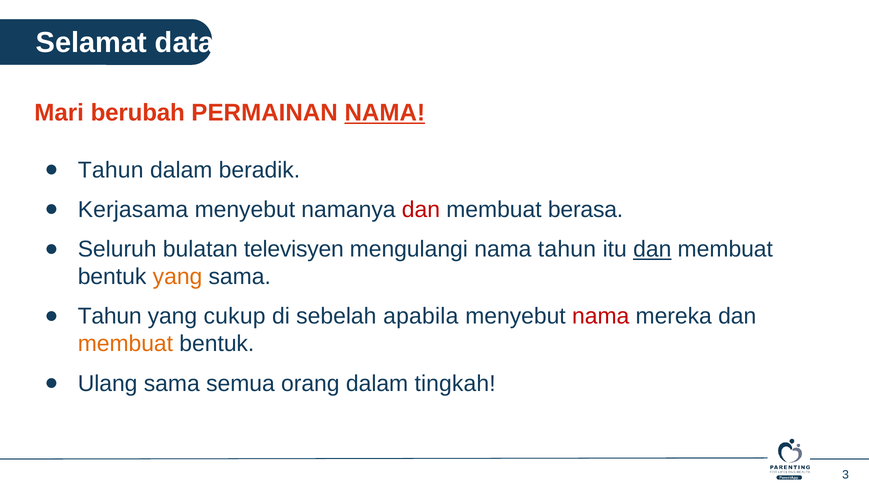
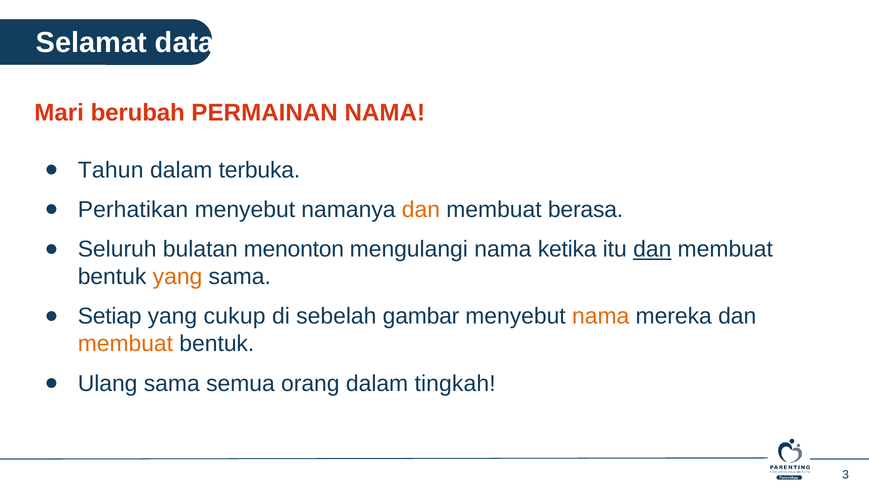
NAMA underline: present -> none (385, 113)
beradik: beradik -> terbuka (259, 170)
Kerjasama: Kerjasama -> Perhatikan (133, 210)
dan colour: red -> orange (421, 210)
televisyen: televisyen -> menonton (294, 249)
nama tahun: tahun -> ketika (567, 249)
Tahun: Tahun -> Setiap (110, 316)
apabila: apabila -> gambar (421, 316)
nama colour: red -> orange (601, 316)
